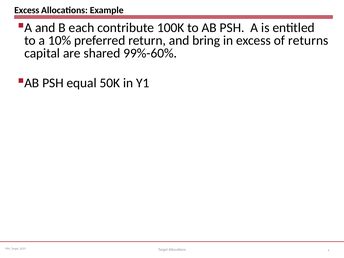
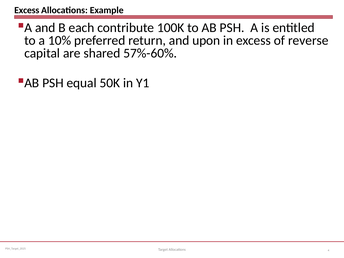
bring: bring -> upon (206, 40)
returns: returns -> reverse (308, 40)
99%-60%: 99%-60% -> 57%-60% (150, 53)
